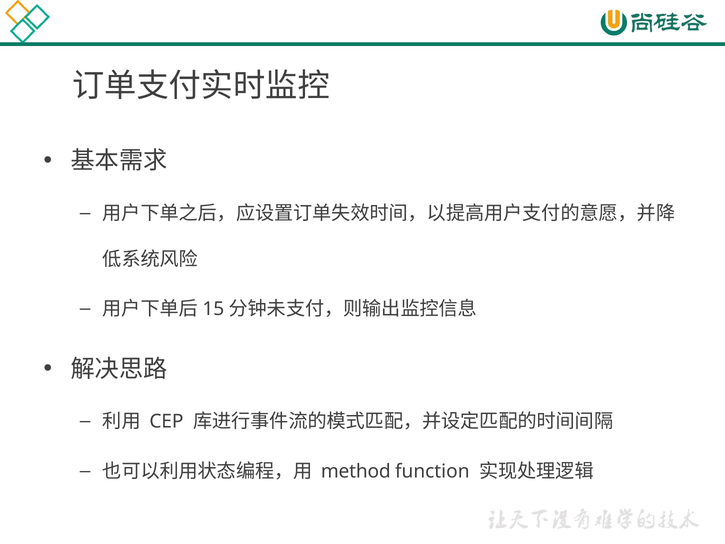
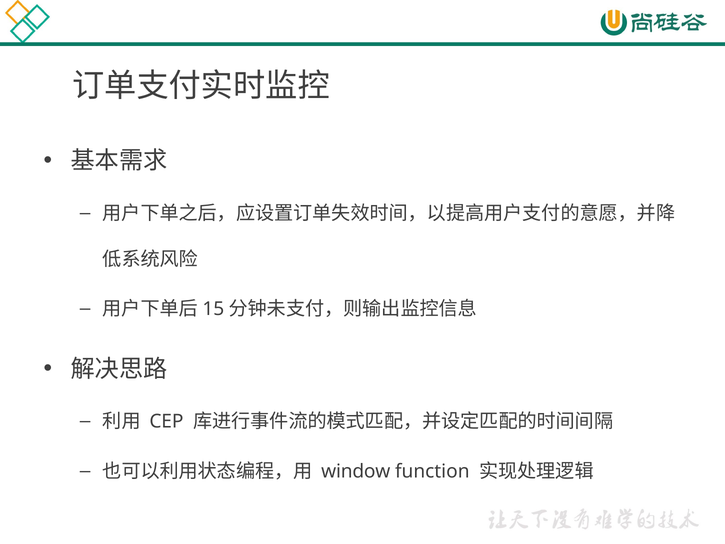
method: method -> window (356, 471)
